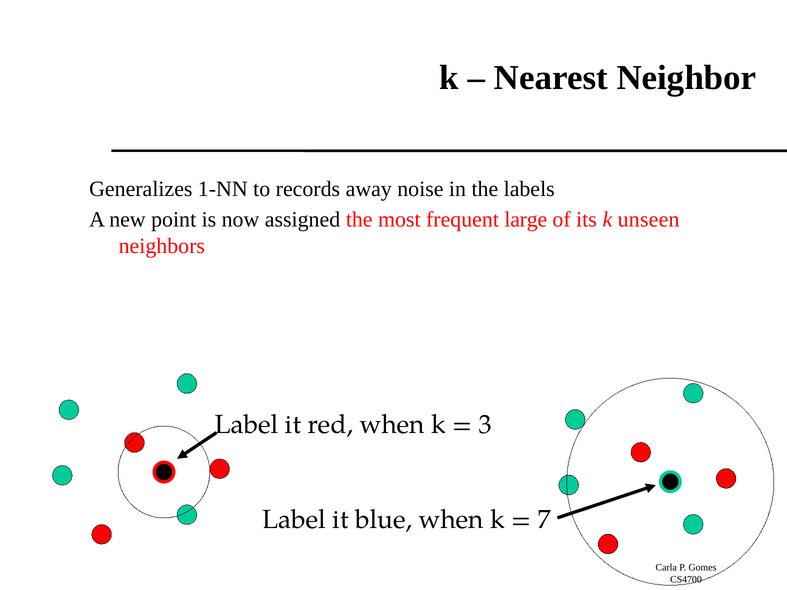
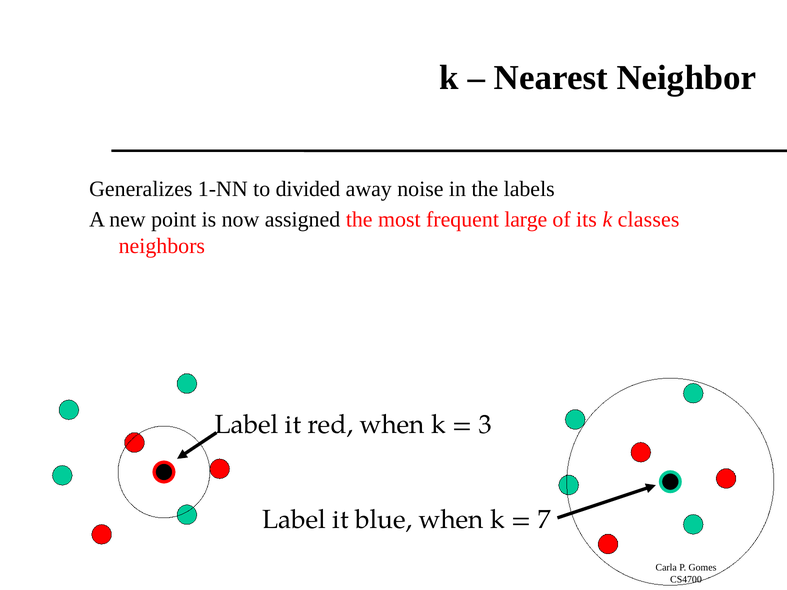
records: records -> divided (308, 189)
unseen: unseen -> classes (649, 220)
